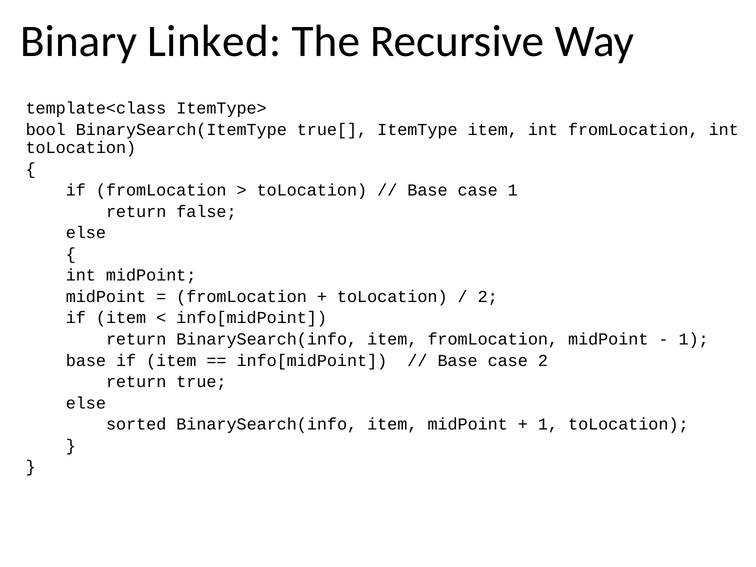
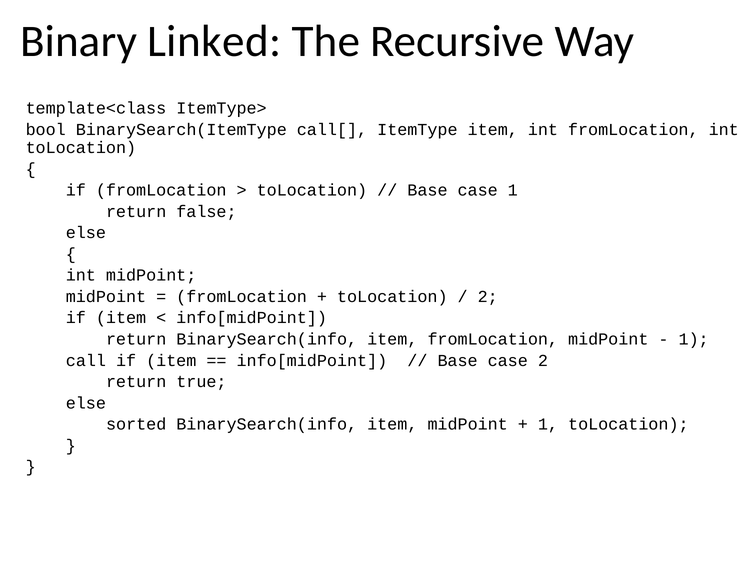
true[: true[ -> call[ (332, 130)
base: base -> call (86, 360)
